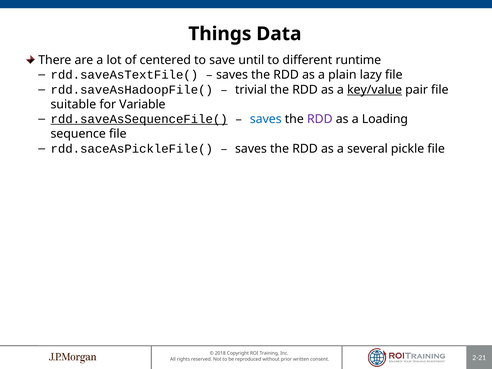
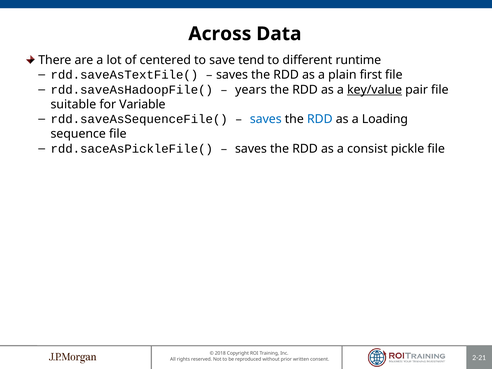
Things: Things -> Across (220, 34)
until: until -> tend (251, 60)
lazy: lazy -> first (371, 75)
trivial: trivial -> years (251, 90)
rdd.saveAsSequenceFile( underline: present -> none (139, 119)
RDD colour: purple -> blue (320, 119)
several: several -> consist (367, 149)
